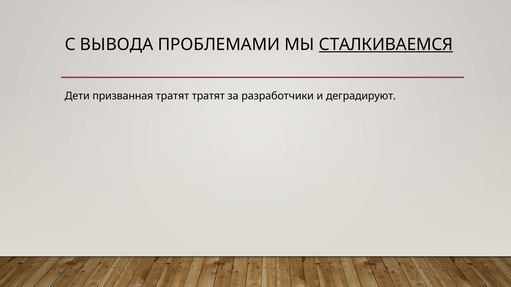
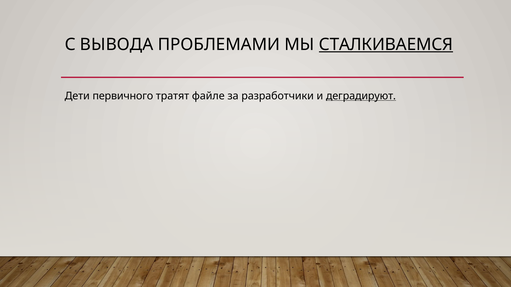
призванная: призванная -> первичного (123, 96)
тратят тратят: тратят -> файле (208, 96)
деградируют underline: none -> present (361, 96)
